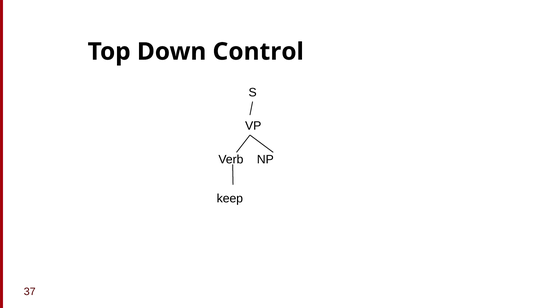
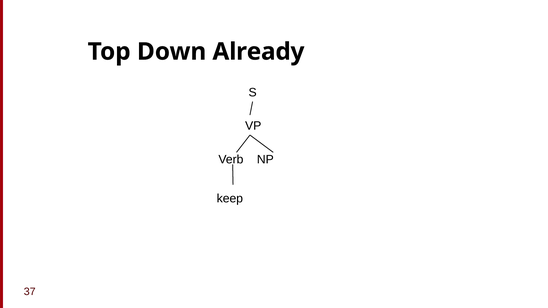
Control: Control -> Already (258, 52)
